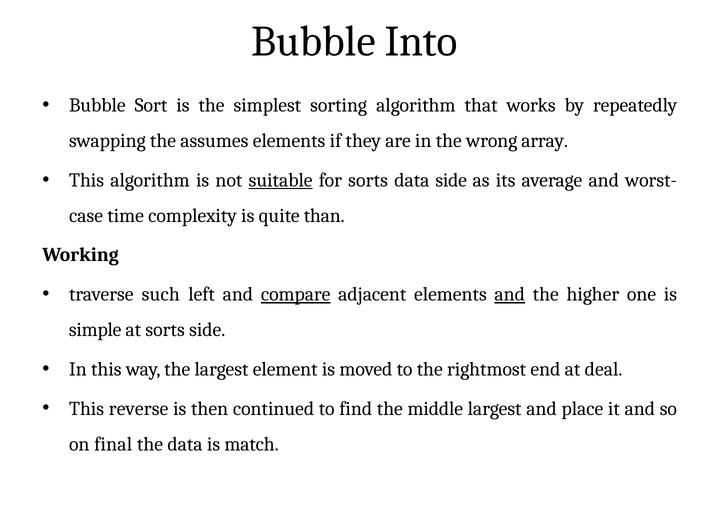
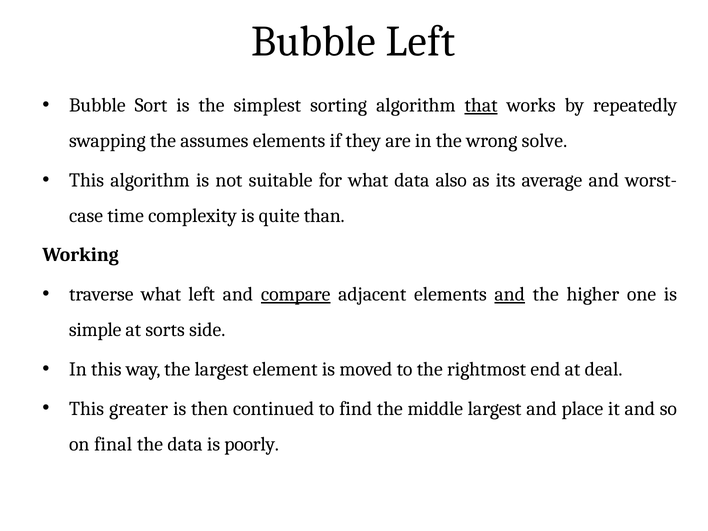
Bubble Into: Into -> Left (421, 41)
that underline: none -> present (481, 105)
array: array -> solve (544, 141)
suitable underline: present -> none (281, 180)
for sorts: sorts -> what (368, 180)
data side: side -> also (451, 180)
traverse such: such -> what (161, 294)
reverse: reverse -> greater (139, 409)
match: match -> poorly (252, 444)
